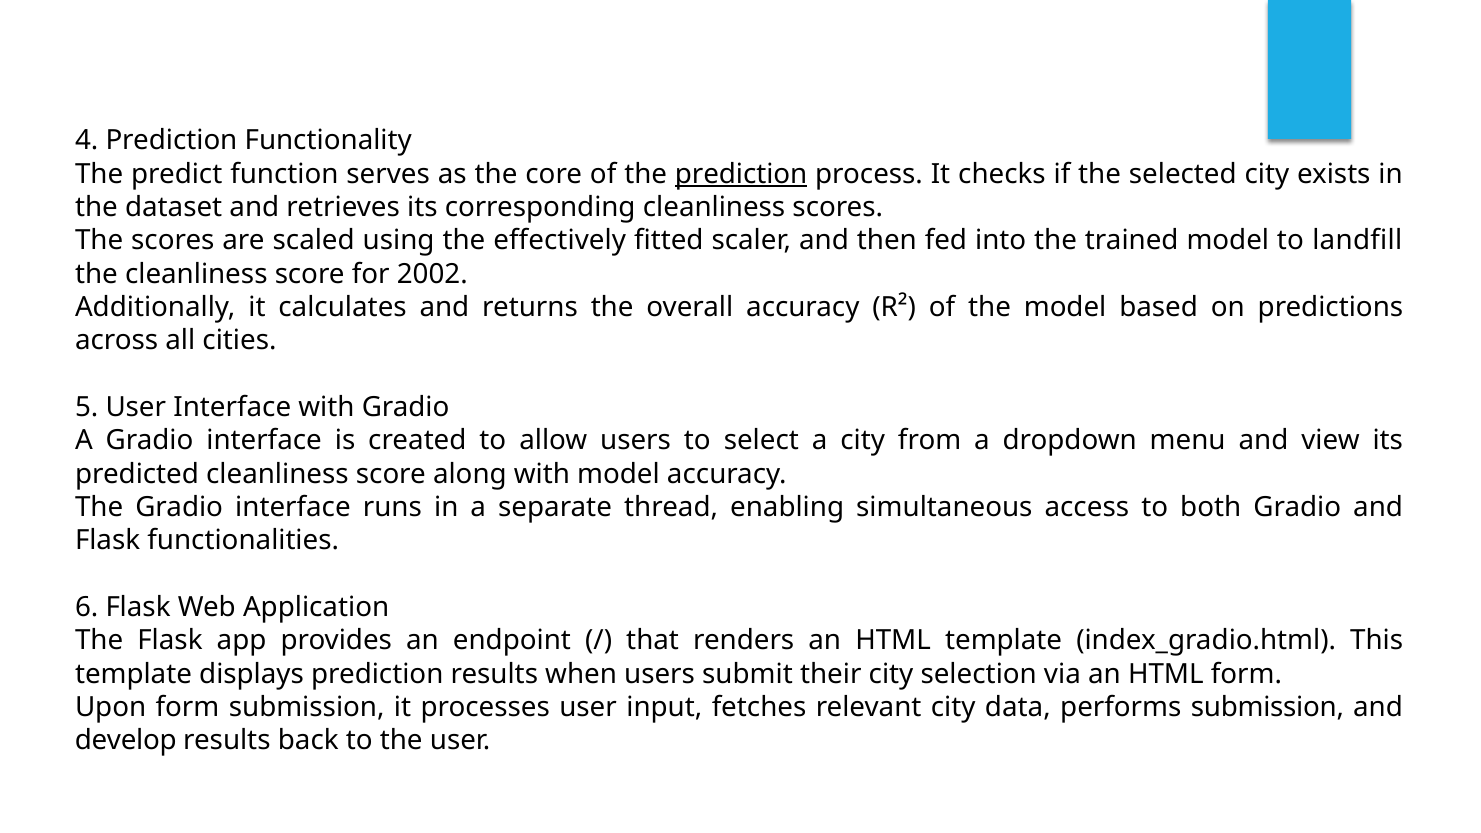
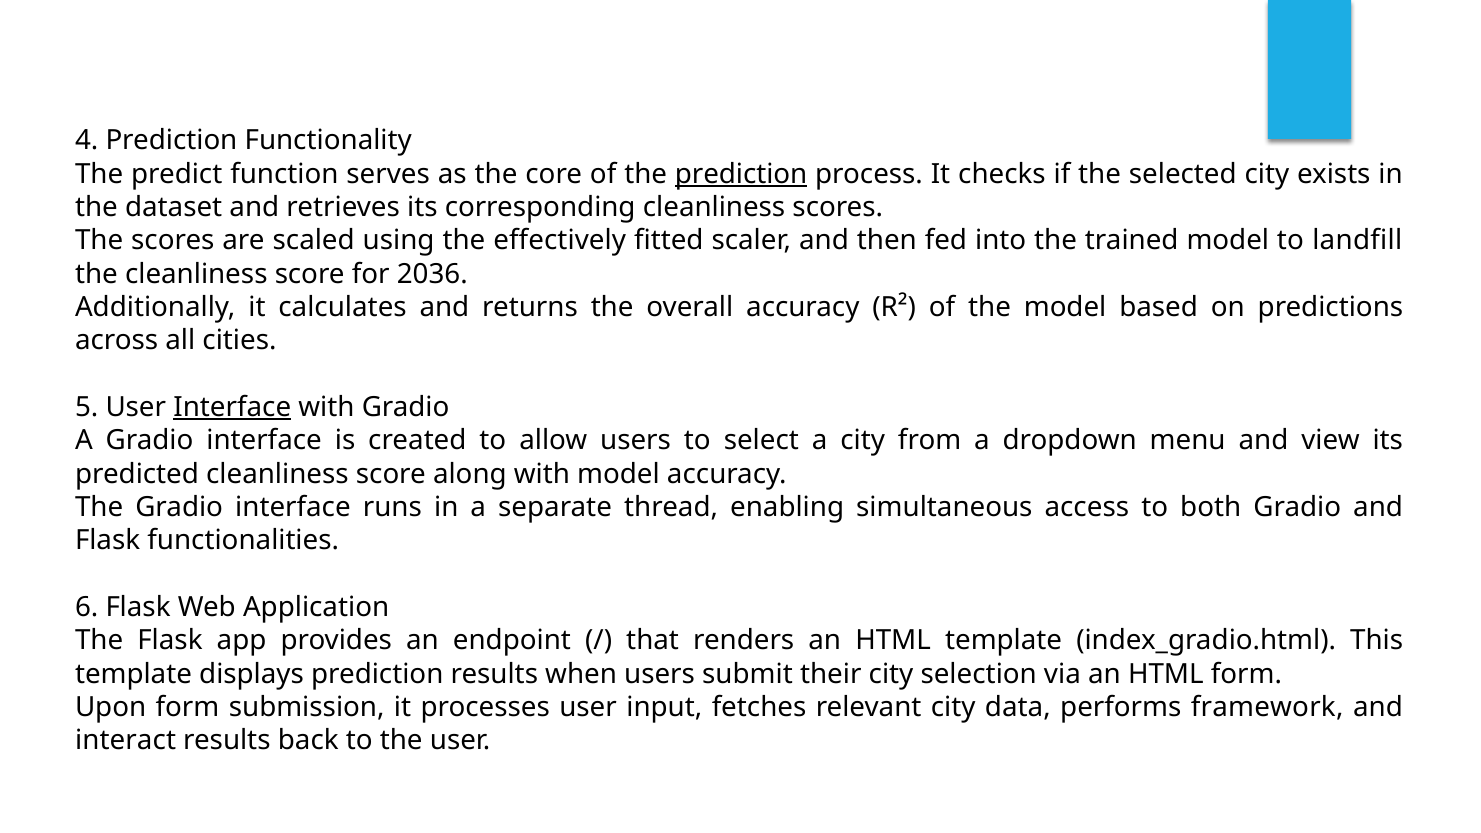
2002: 2002 -> 2036 (432, 274)
Interface underline: none -> present (232, 407)
performs submission: submission -> framework (1267, 707)
develop: develop -> interact (126, 741)
